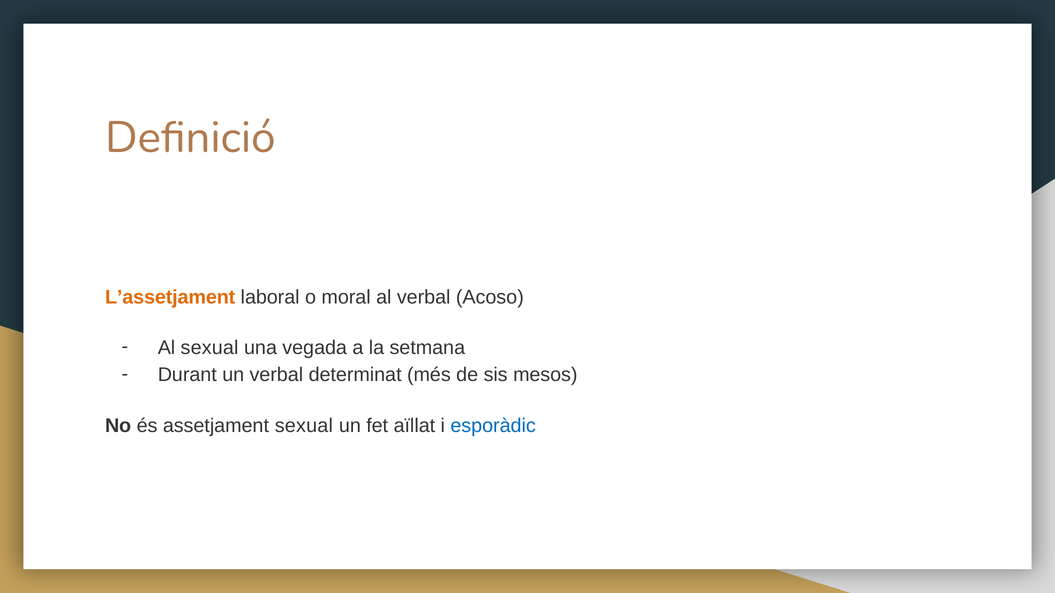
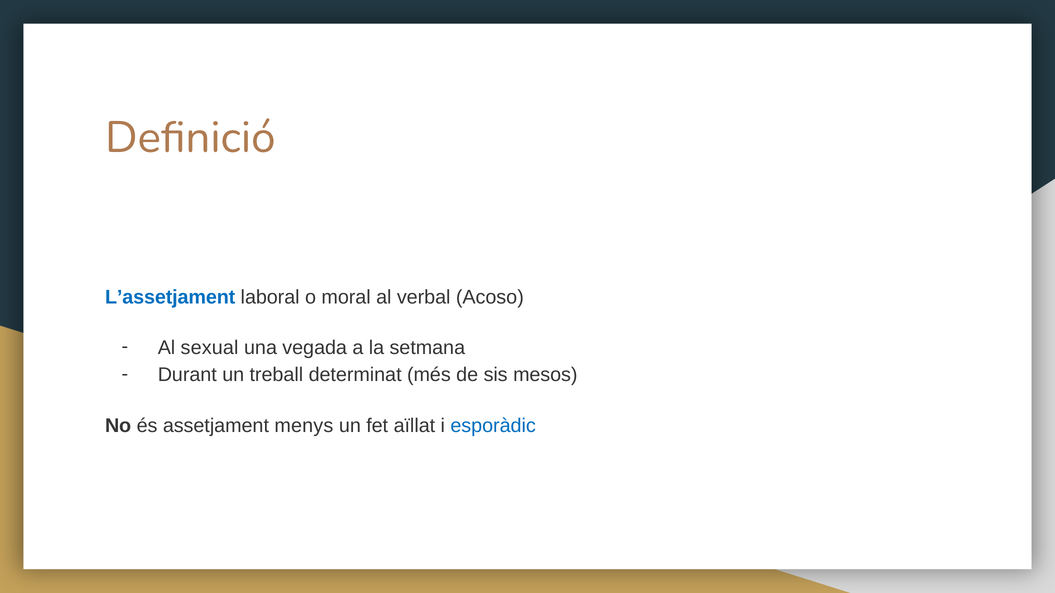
L’assetjament colour: orange -> blue (170, 297)
un verbal: verbal -> treball (276, 375)
assetjament sexual: sexual -> menys (304, 426)
